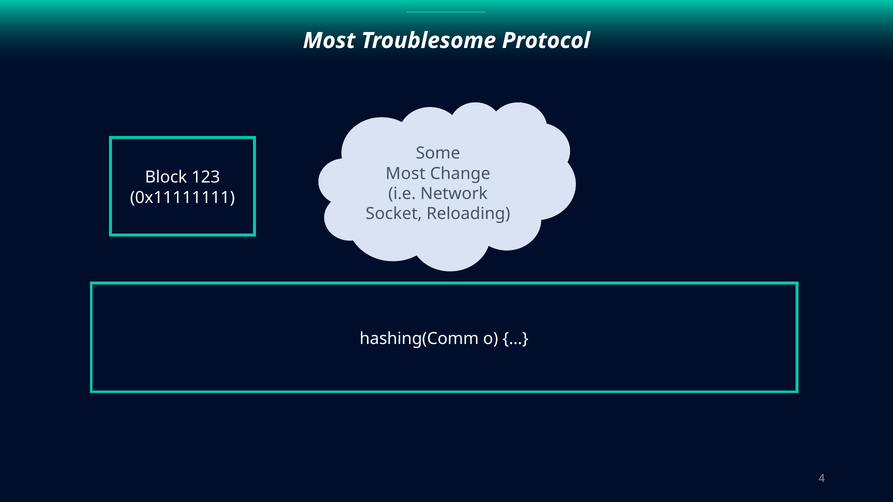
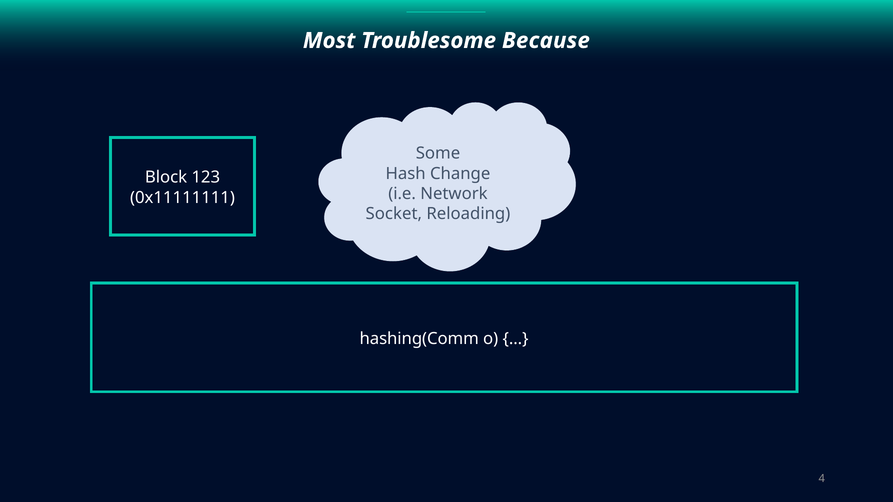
Protocol: Protocol -> Because (546, 41)
Most: Most -> Hash (406, 174)
